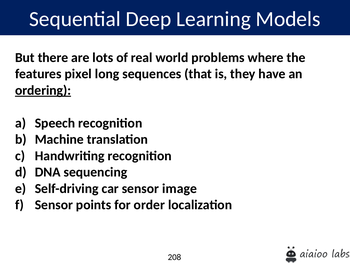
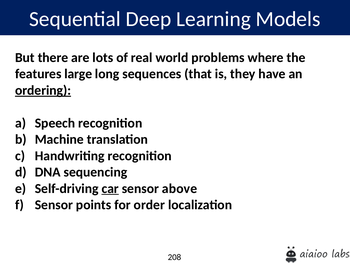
pixel: pixel -> large (78, 74)
car underline: none -> present (110, 188)
image: image -> above (180, 188)
